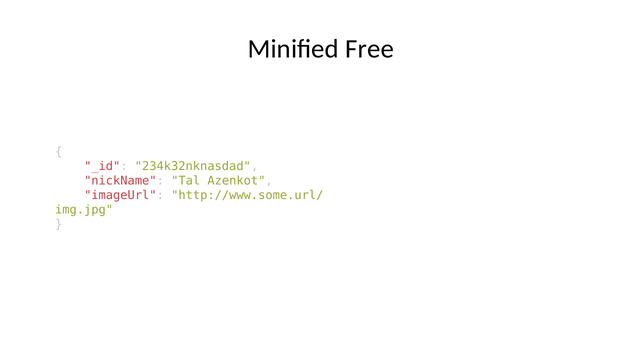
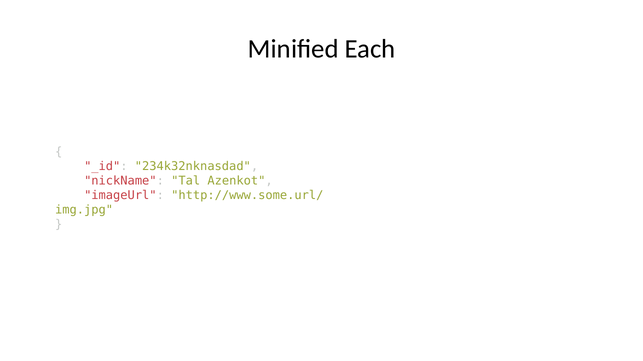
Free: Free -> Each (370, 49)
